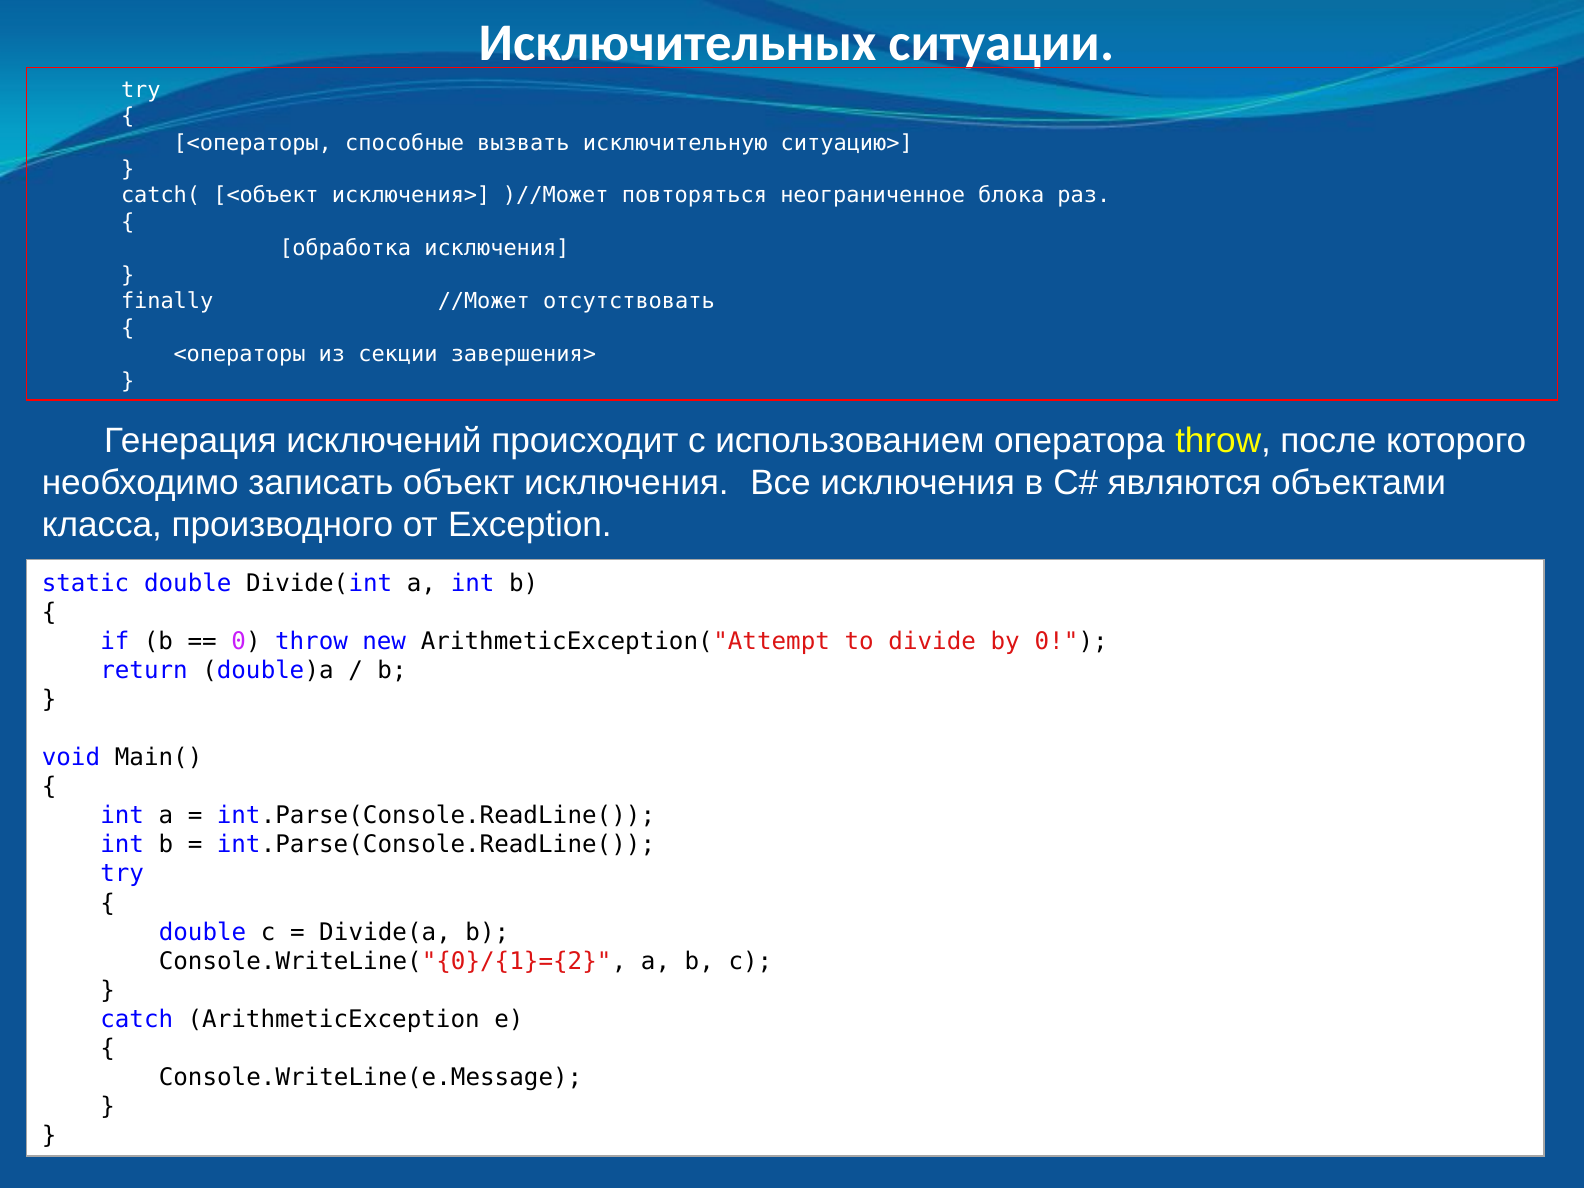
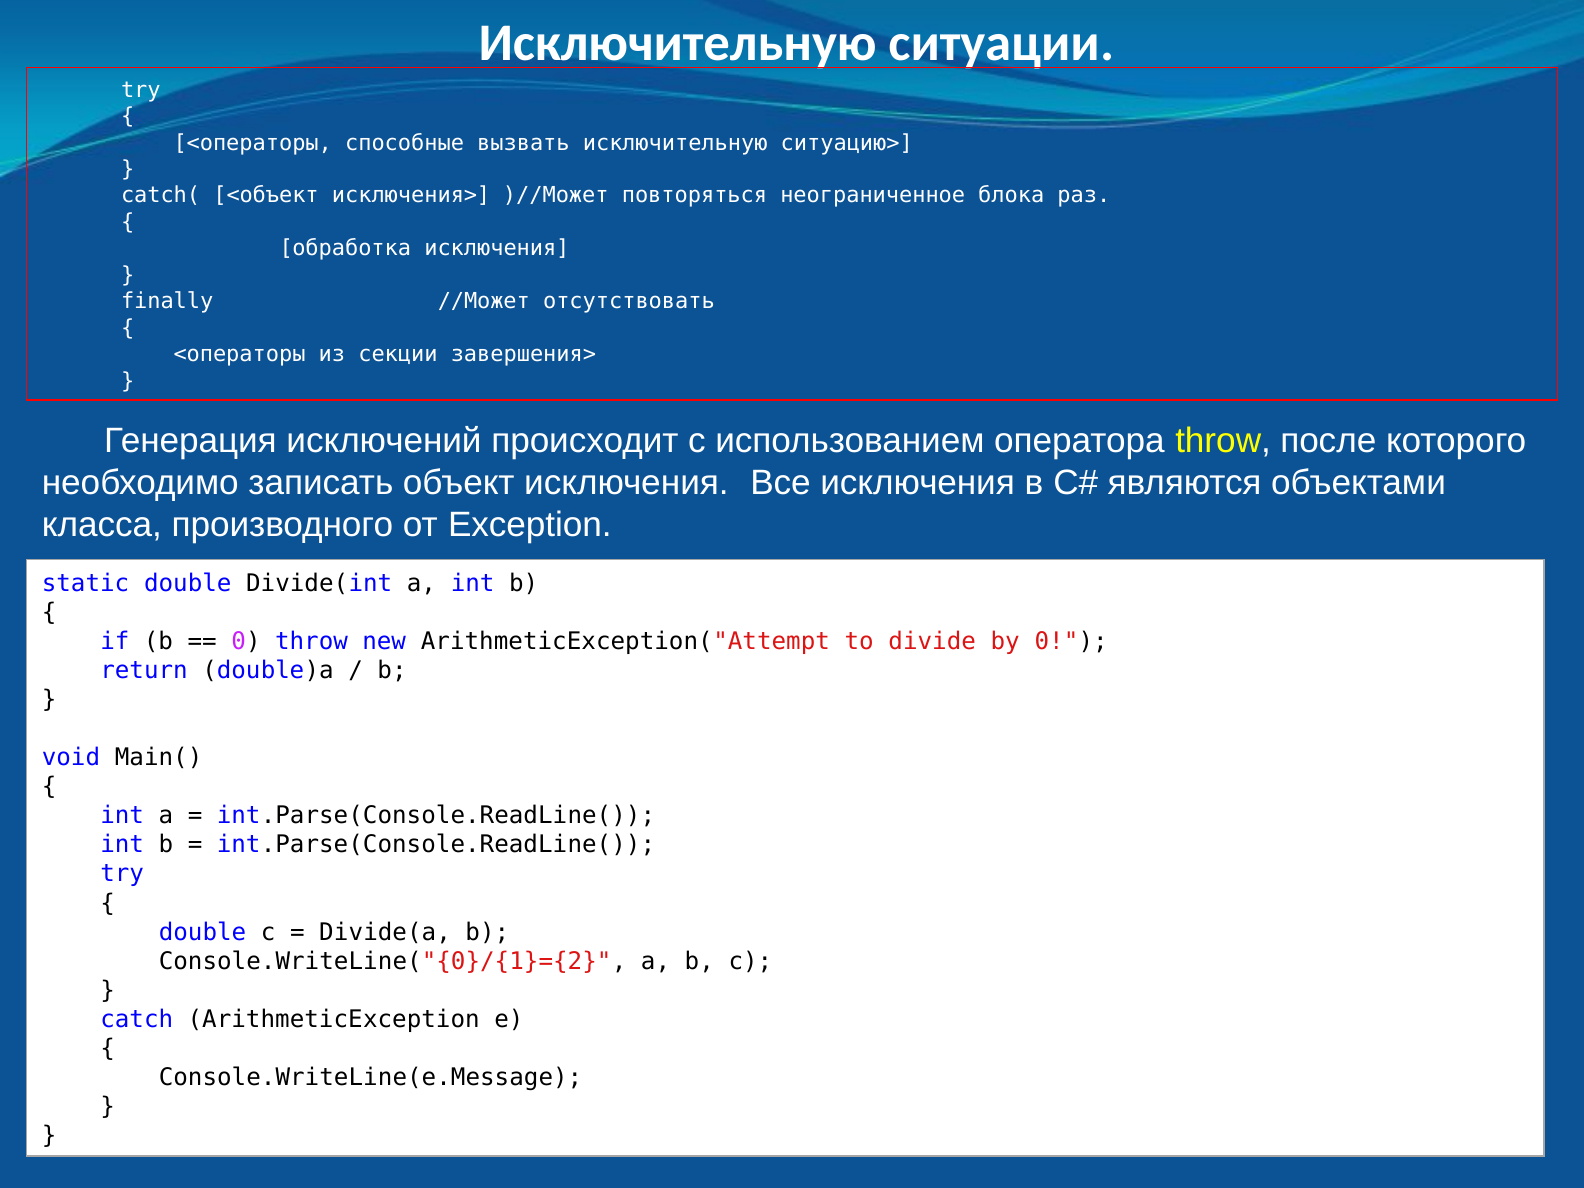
Исключительных: Исключительных -> Исключительную (678, 43)
